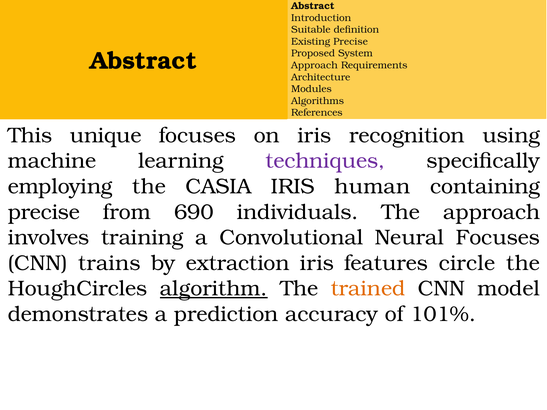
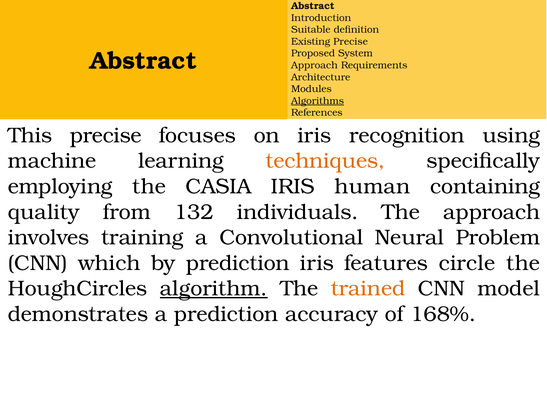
Algorithms underline: none -> present (318, 101)
This unique: unique -> precise (106, 136)
techniques colour: purple -> orange (325, 161)
precise: precise -> quality (44, 212)
690: 690 -> 132 (194, 212)
Neural Focuses: Focuses -> Problem (498, 238)
trains: trains -> which (109, 263)
by extraction: extraction -> prediction (238, 263)
101%: 101% -> 168% (443, 314)
